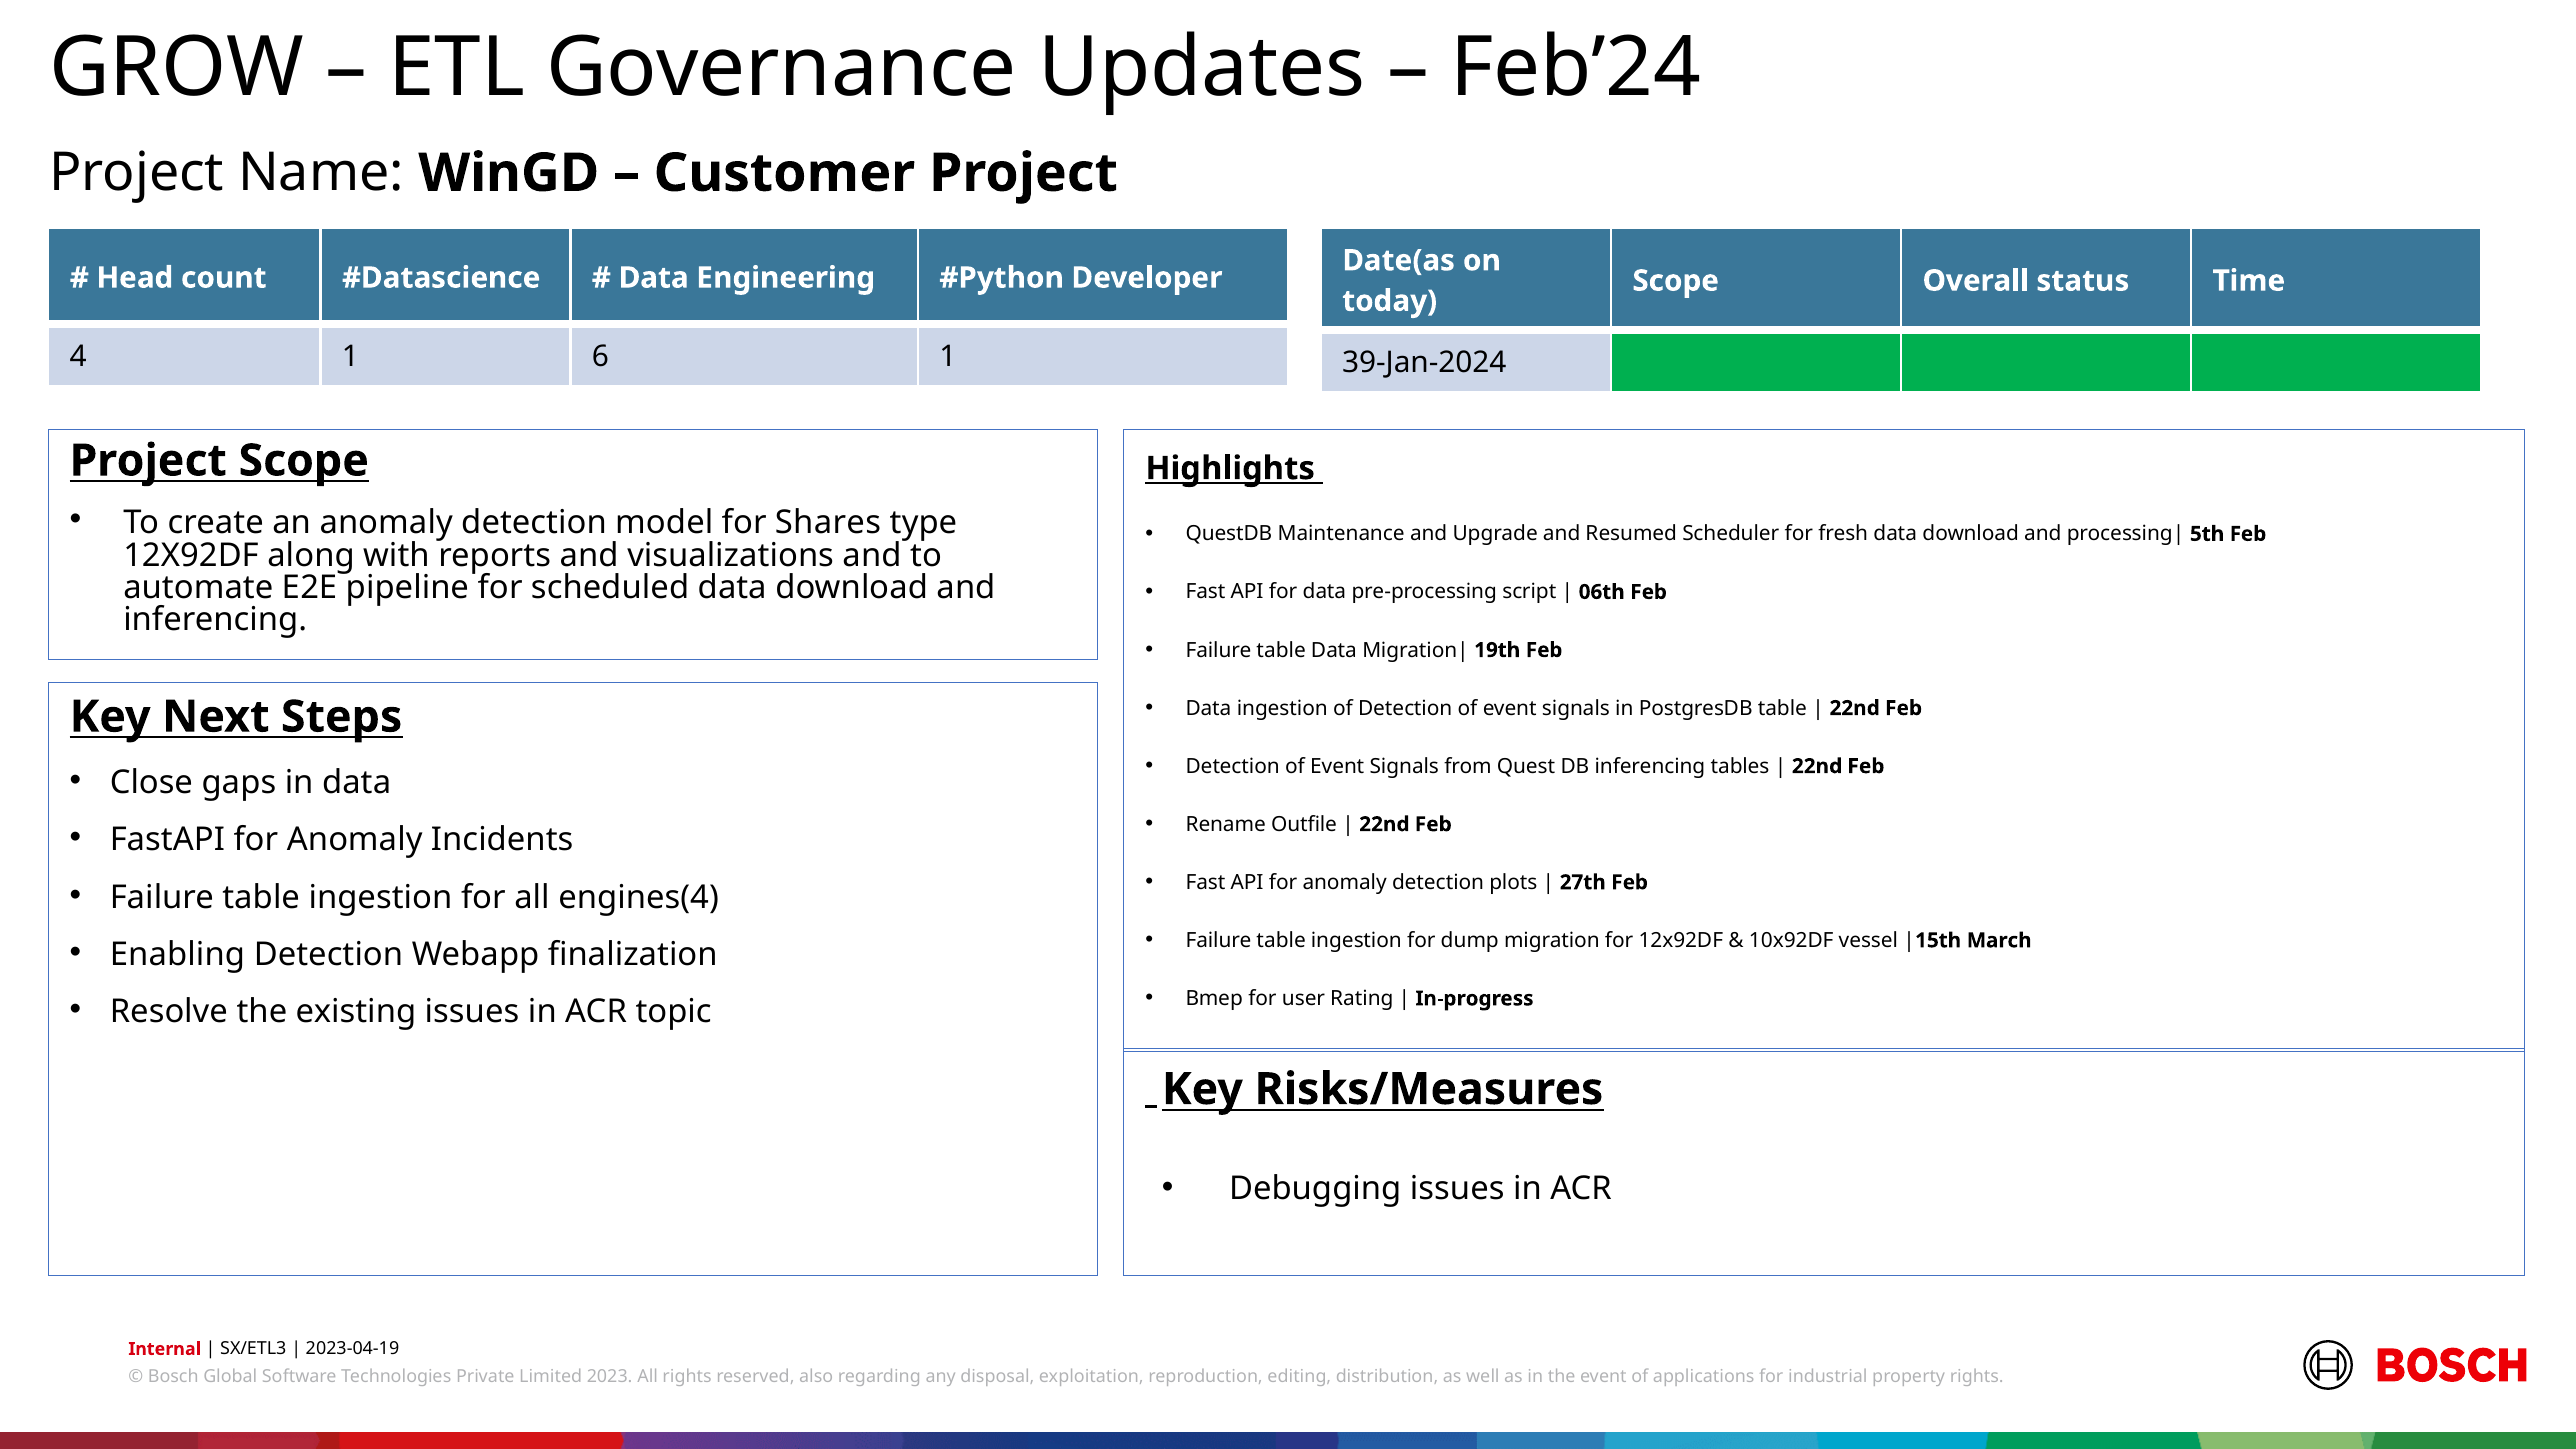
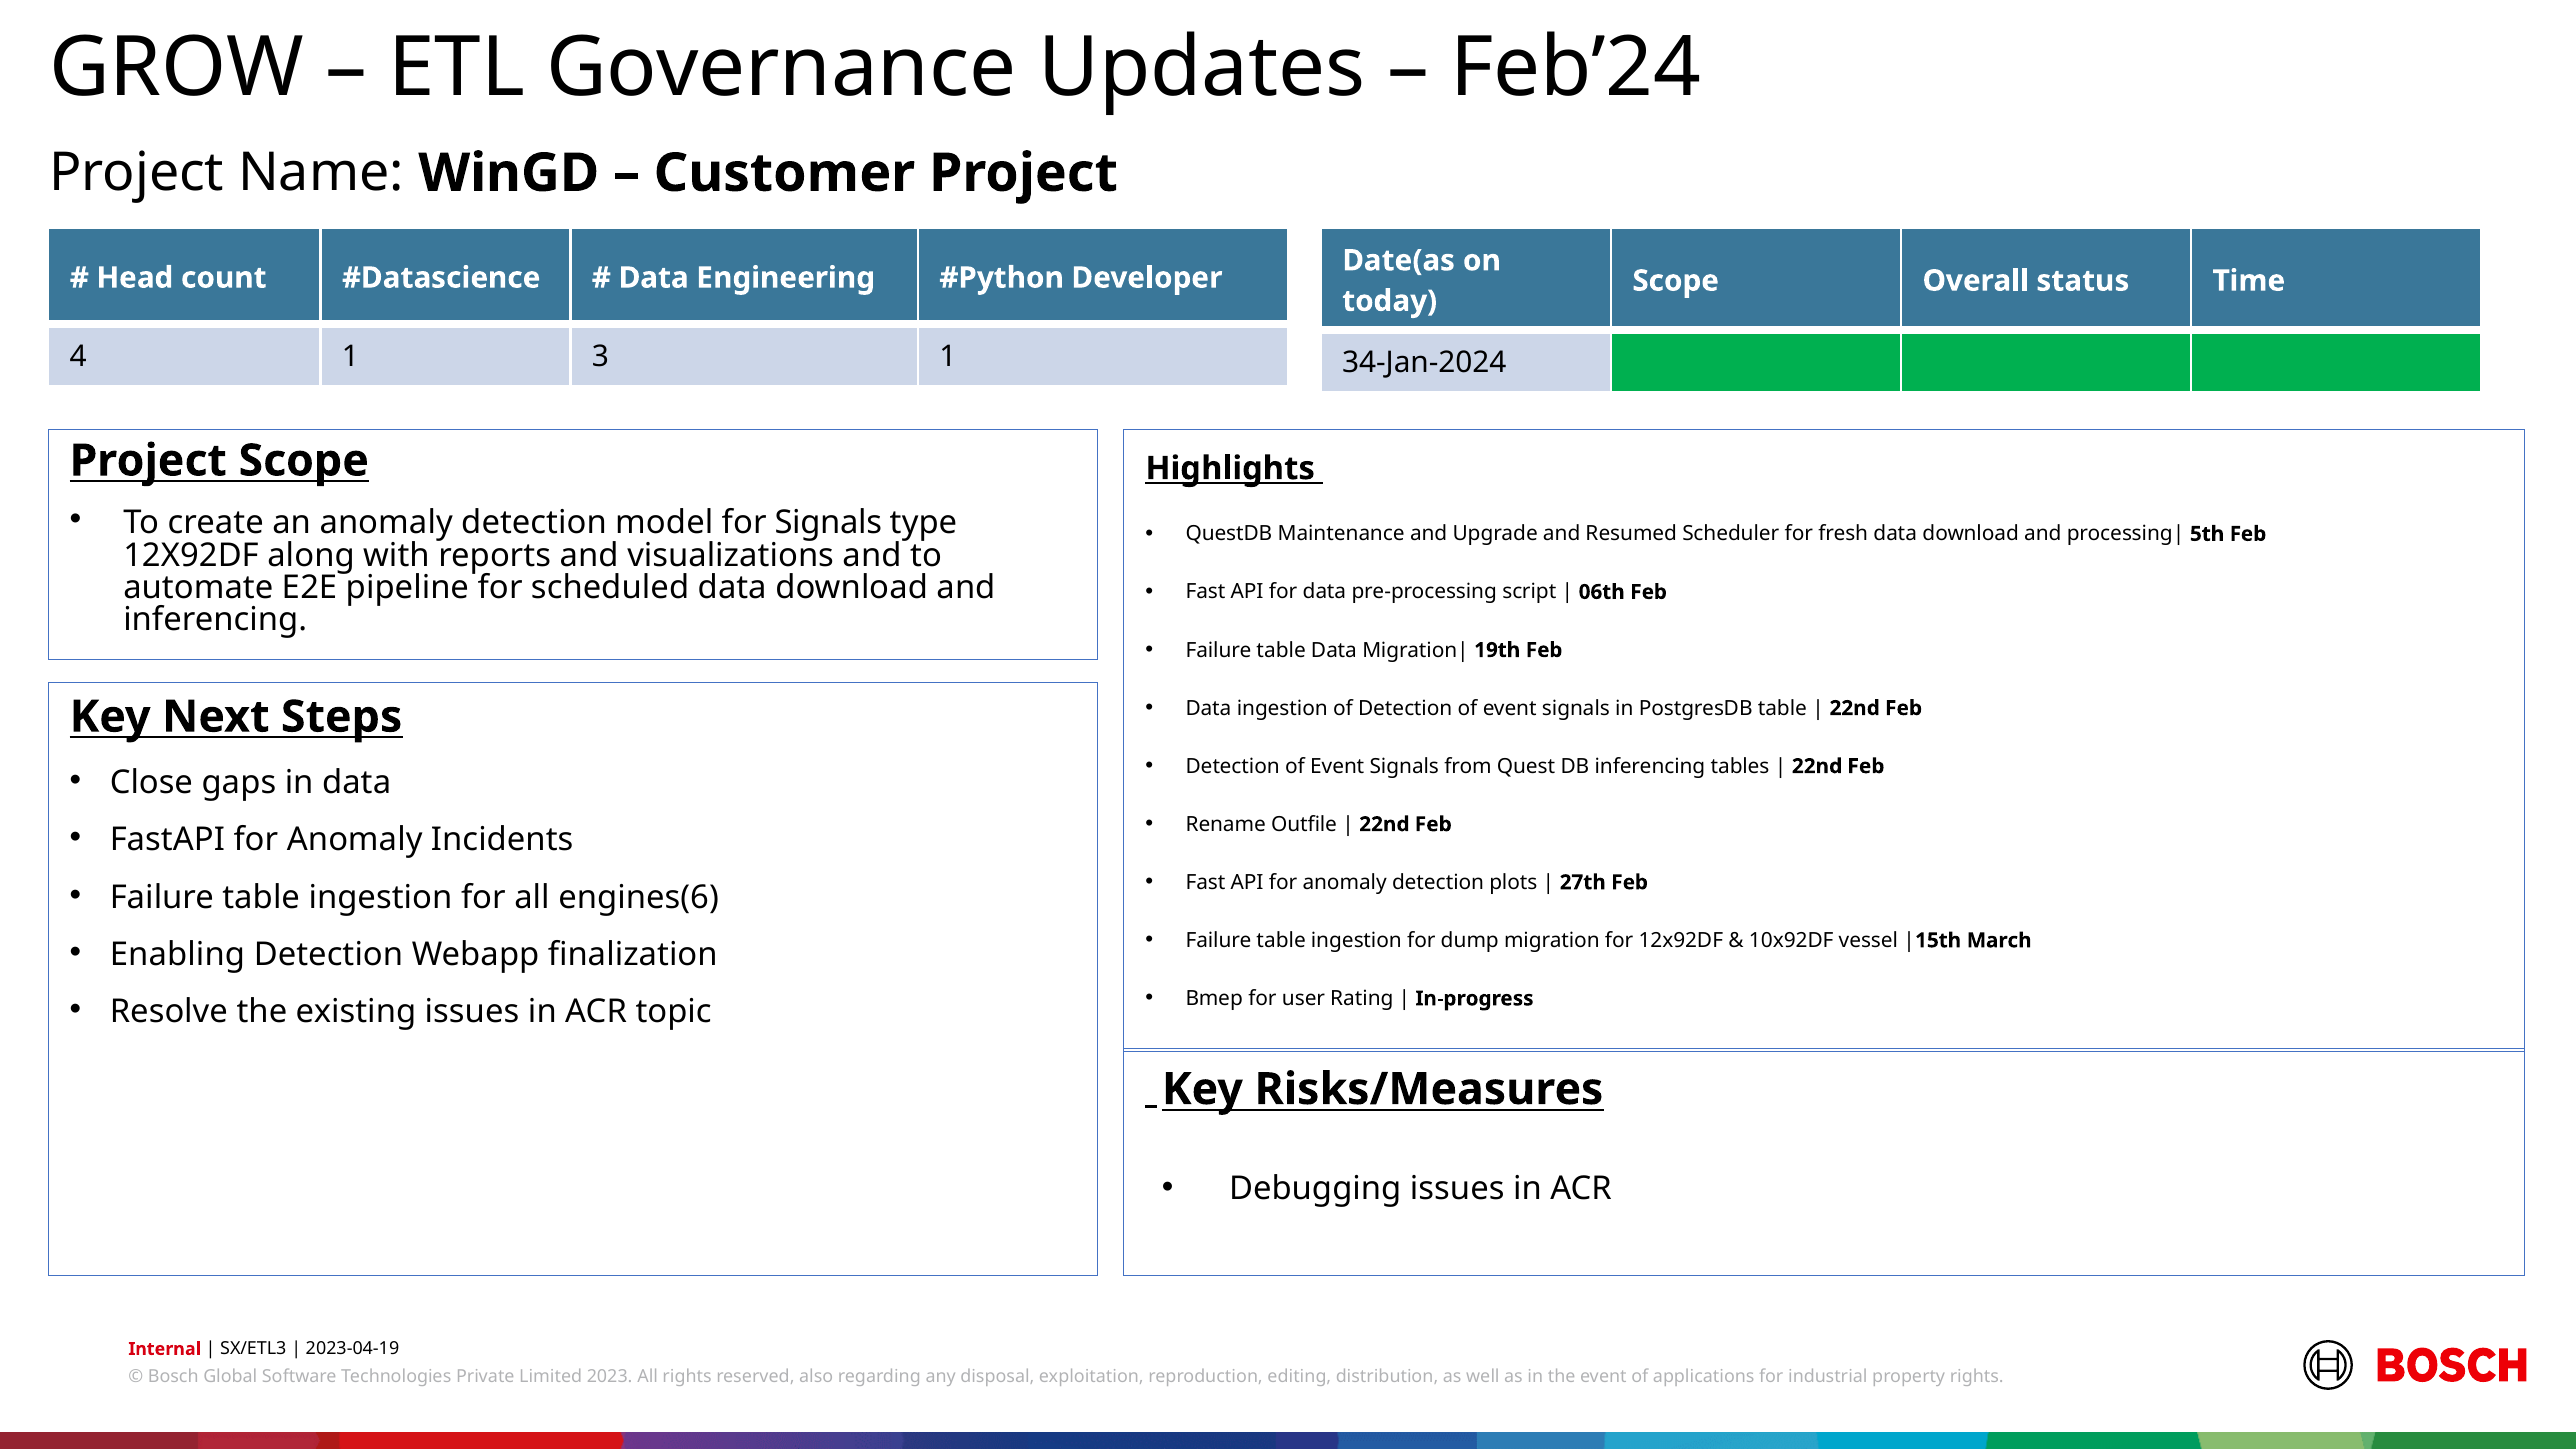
6: 6 -> 3 (600, 357)
39-Jan-2024: 39-Jan-2024 -> 34-Jan-2024 (1424, 363)
for Shares: Shares -> Signals (828, 523)
engines(4: engines(4 -> engines(6 (639, 897)
